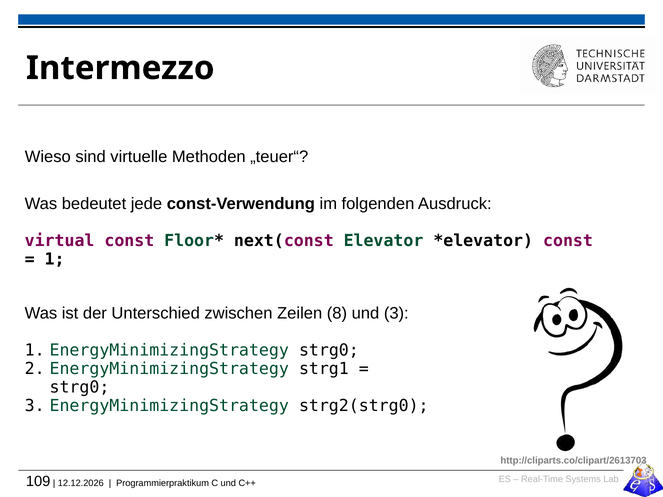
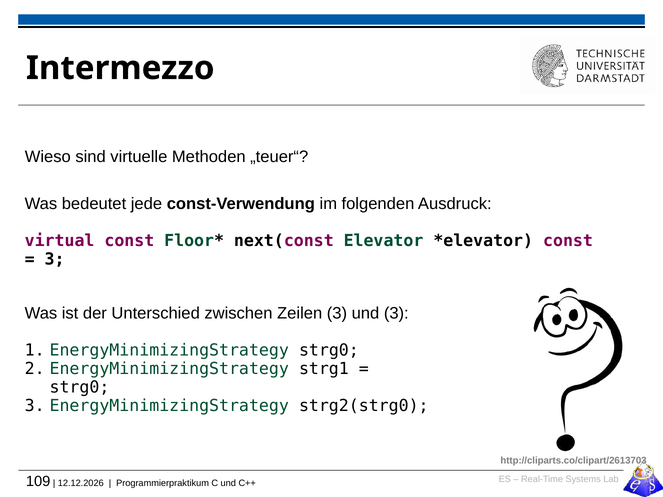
1: 1 -> 3 (55, 259)
Zeilen 8: 8 -> 3 (337, 313)
